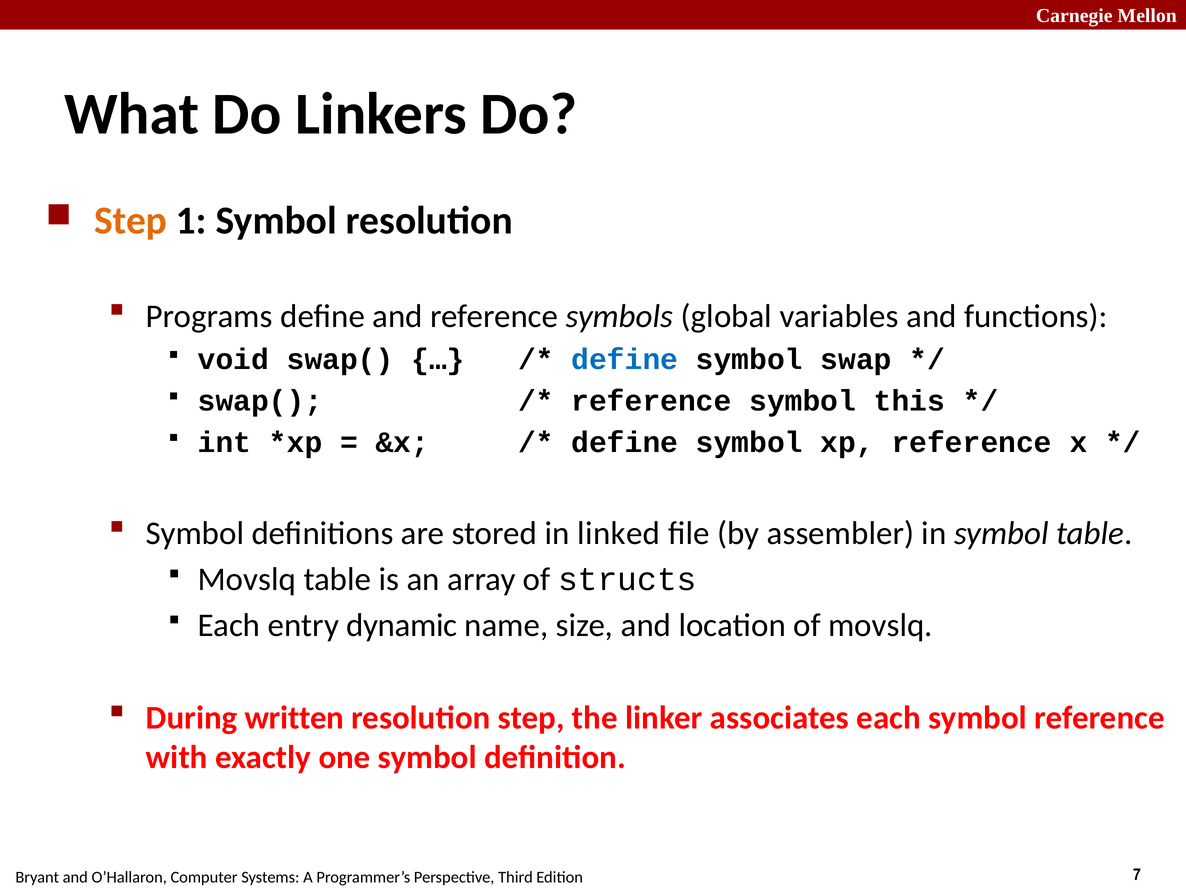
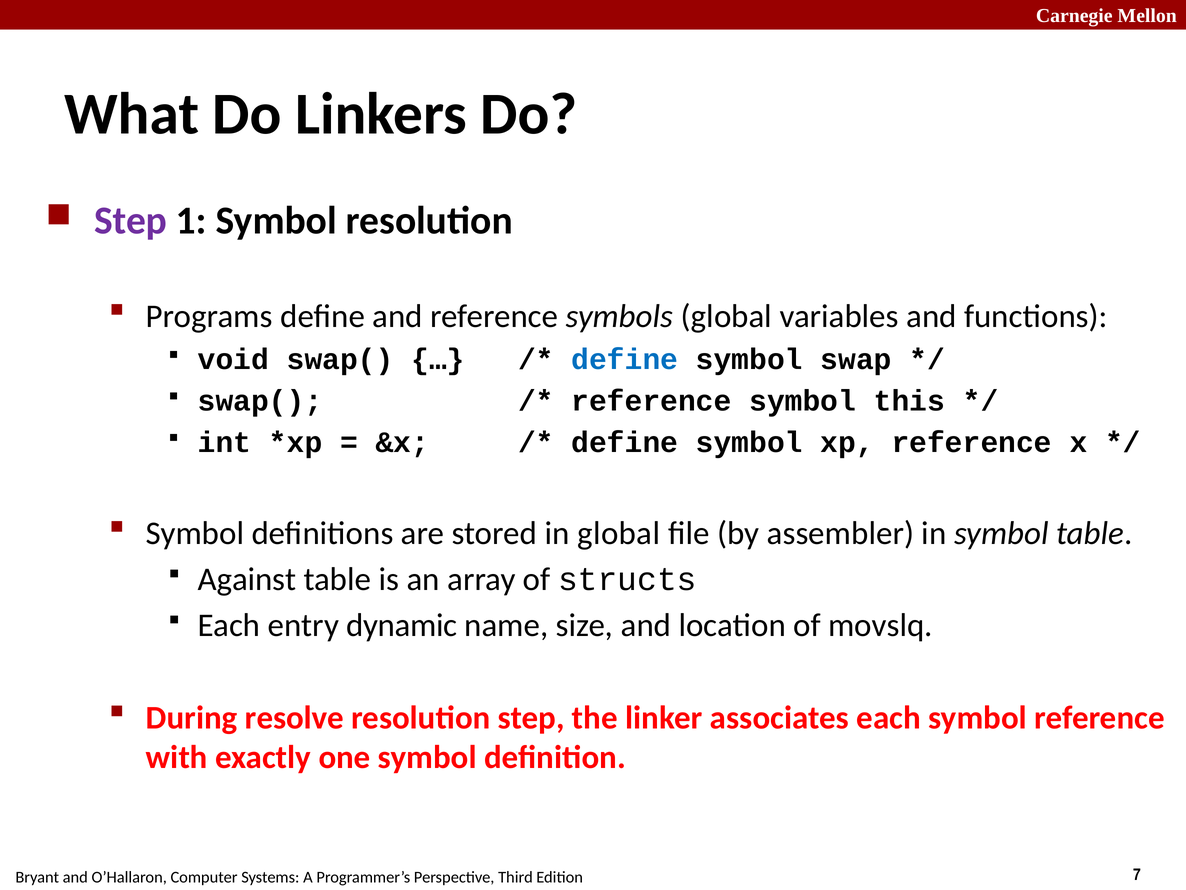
Step colour: orange -> purple (131, 220)
in linked: linked -> global (619, 533)
Movslq: Movslq -> Against (247, 579)
written: written -> resolve (294, 717)
